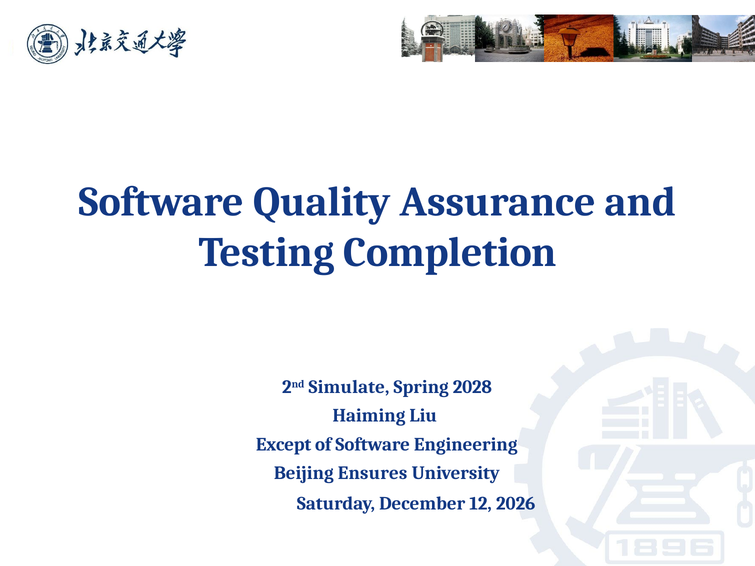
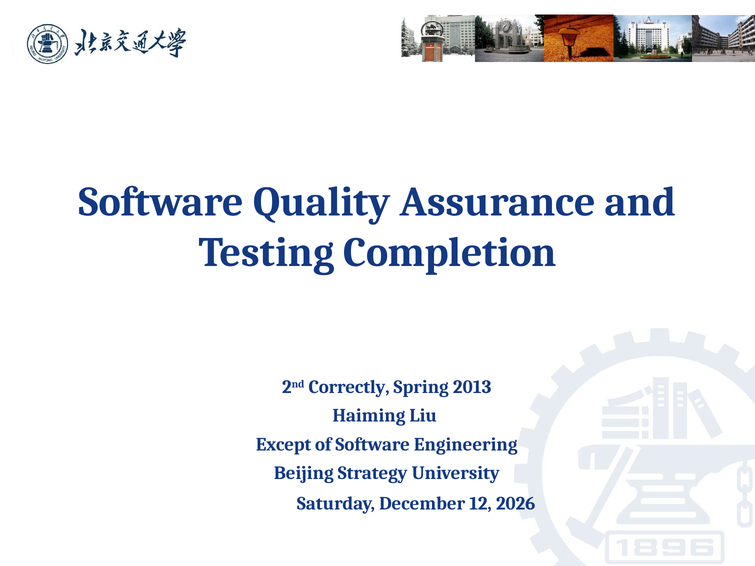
Simulate: Simulate -> Correctly (349, 387)
2028: 2028 -> 2013 (472, 387)
Ensures: Ensures -> Strategy (373, 473)
